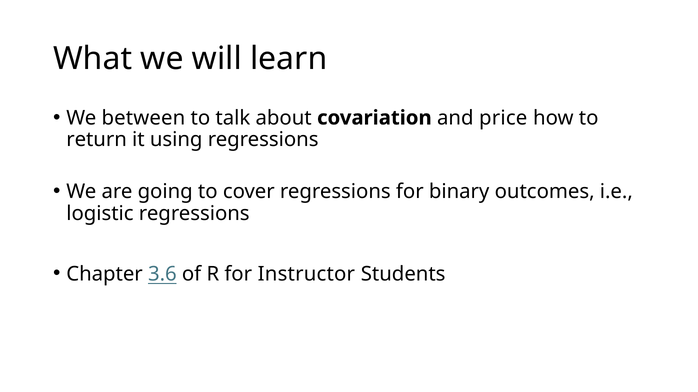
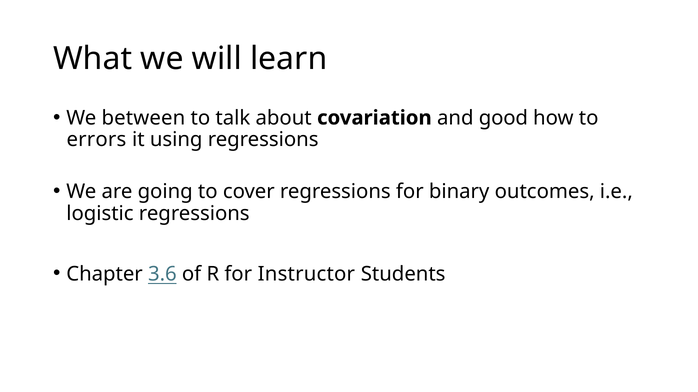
price: price -> good (503, 118)
return: return -> errors (96, 140)
